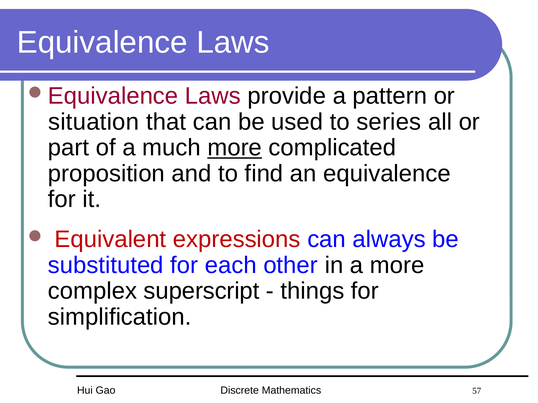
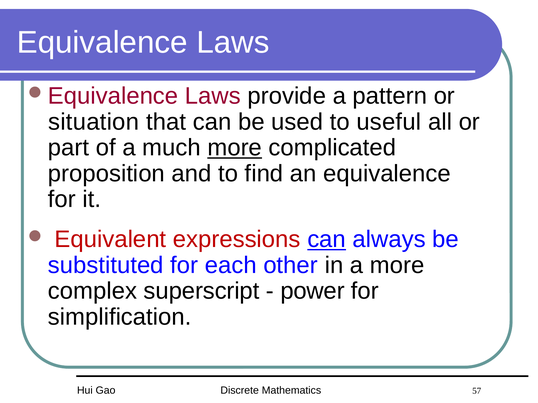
series: series -> useful (389, 122)
can underline: none -> present (327, 240)
things: things -> power (313, 291)
